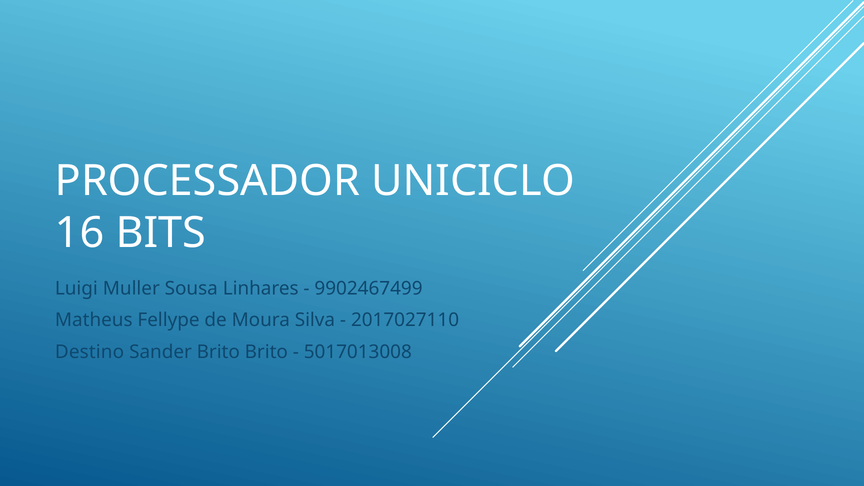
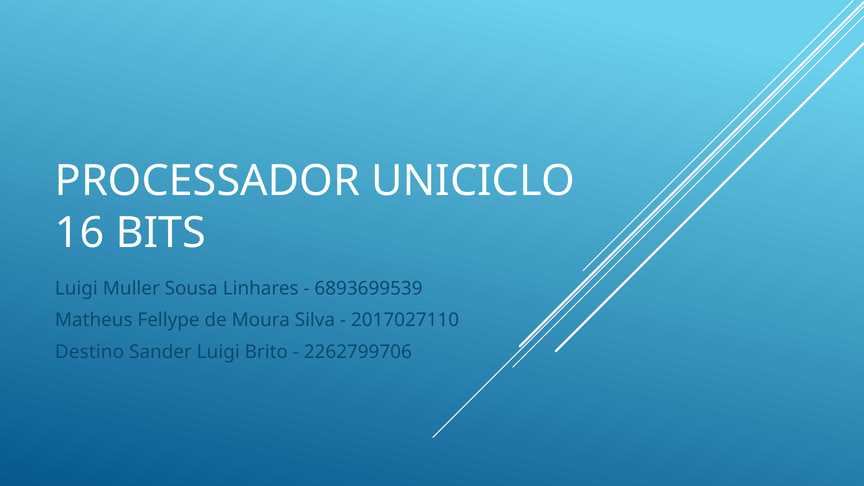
9902467499: 9902467499 -> 6893699539 (369, 288)
Sander Brito: Brito -> Luigi (218, 352)
5017013008: 5017013008 -> 2262799706 (358, 352)
